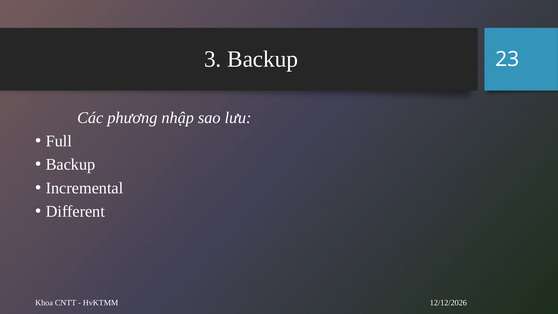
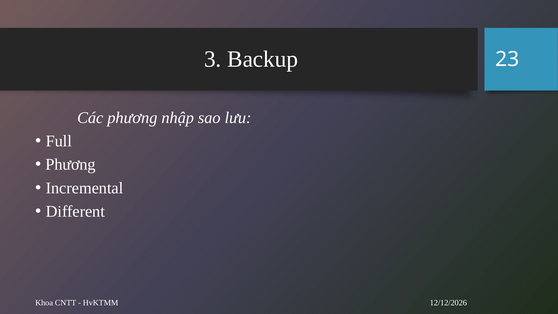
Backup: Backup -> Phương (71, 165)
